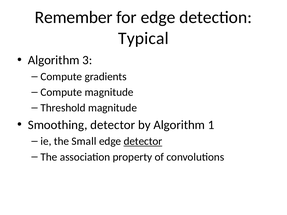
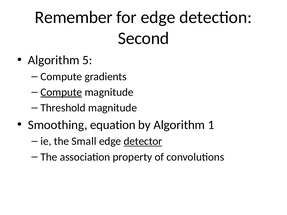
Typical: Typical -> Second (144, 38)
3: 3 -> 5 (87, 60)
Compute underline: none -> present (61, 92)
Smoothing detector: detector -> equation (113, 125)
